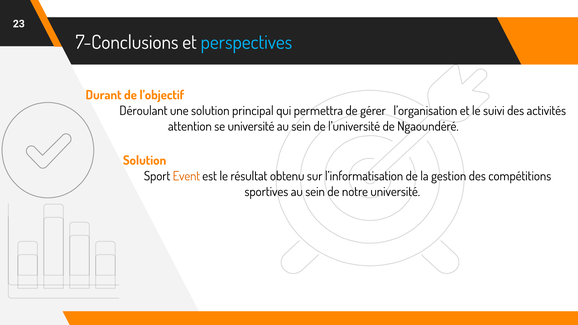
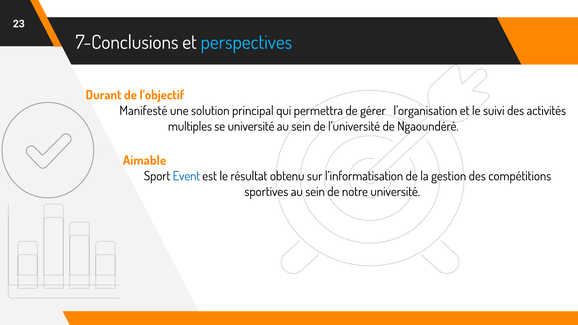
Déroulant: Déroulant -> Manifesté (143, 111)
attention: attention -> multiples (190, 126)
Solution: Solution -> Aimable (145, 161)
Event colour: orange -> blue (186, 176)
